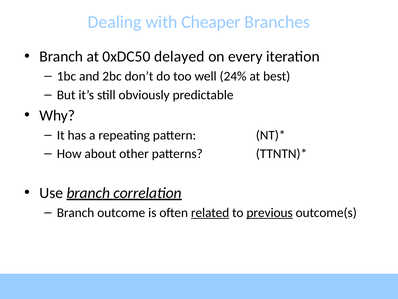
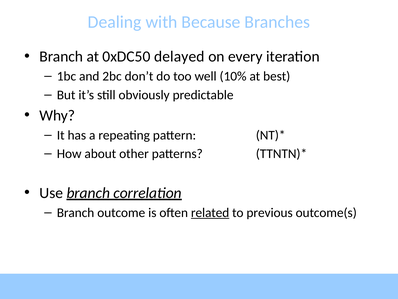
Cheaper: Cheaper -> Because (211, 22)
24%: 24% -> 10% (233, 76)
previous underline: present -> none (270, 212)
